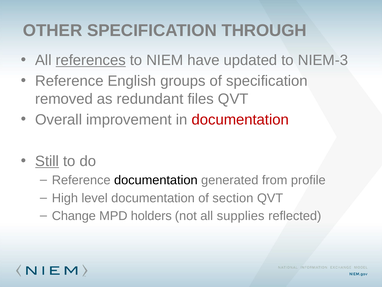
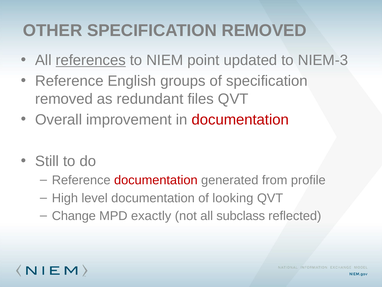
OTHER SPECIFICATION THROUGH: THROUGH -> REMOVED (264, 30)
have: have -> point (204, 60)
Still underline: present -> none (47, 161)
documentation colour: black -> red (156, 180)
section: section -> looking (233, 198)
holders: holders -> exactly (151, 216)
supplies: supplies -> subclass (241, 216)
